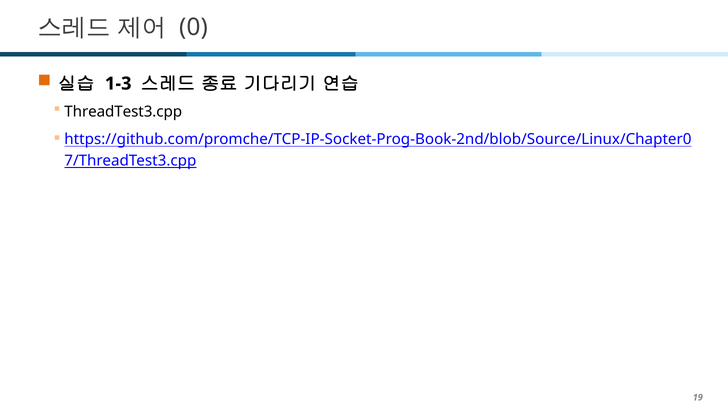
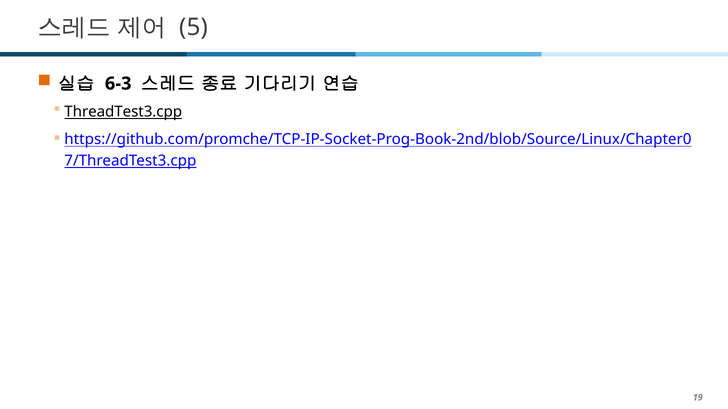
0: 0 -> 5 (194, 27)
1-3: 1-3 -> 6-3 (118, 84)
ThreadTest3.cpp underline: none -> present (123, 112)
